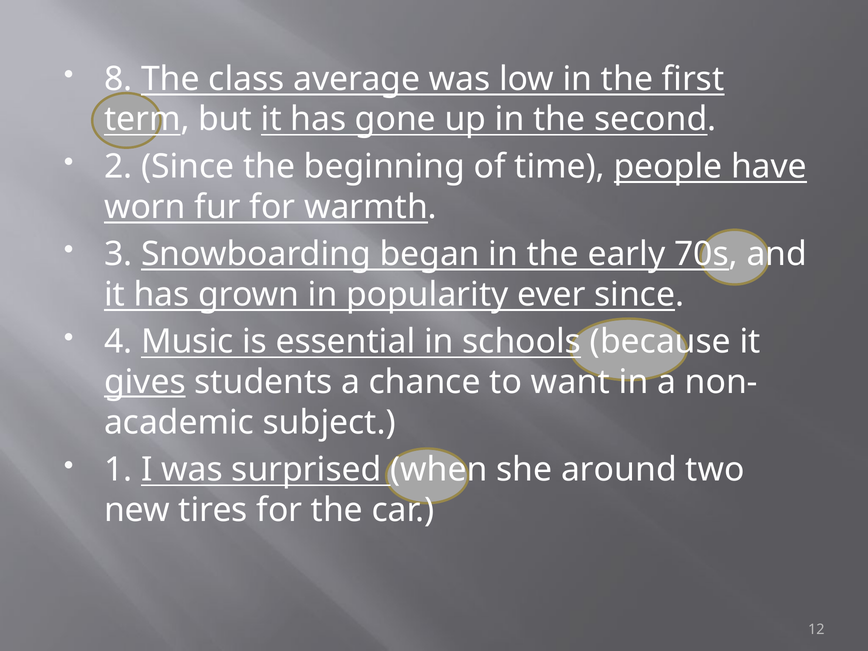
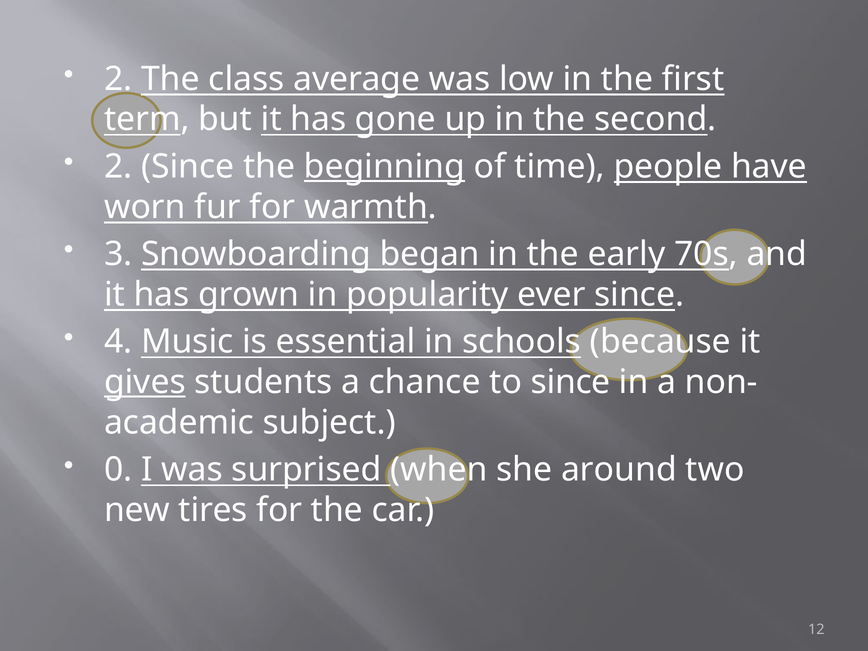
8: 8 -> 2 (118, 79)
beginning underline: none -> present (384, 167)
to want: want -> since (571, 382)
1: 1 -> 0 (118, 470)
